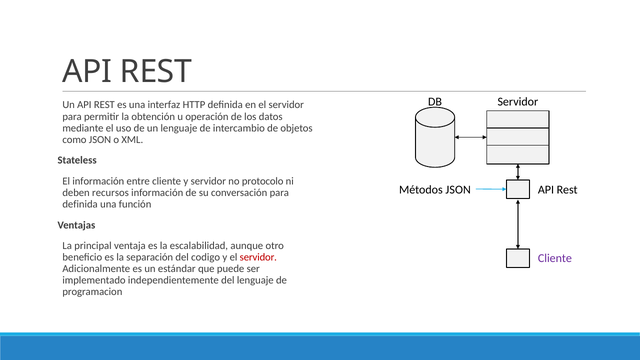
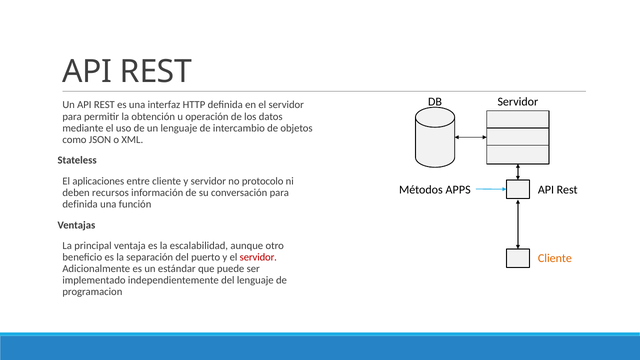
El información: información -> aplicaciones (98, 181)
Métodos JSON: JSON -> APPS (458, 190)
codigo: codigo -> puerto (206, 257)
Cliente colour: purple -> orange (555, 259)
